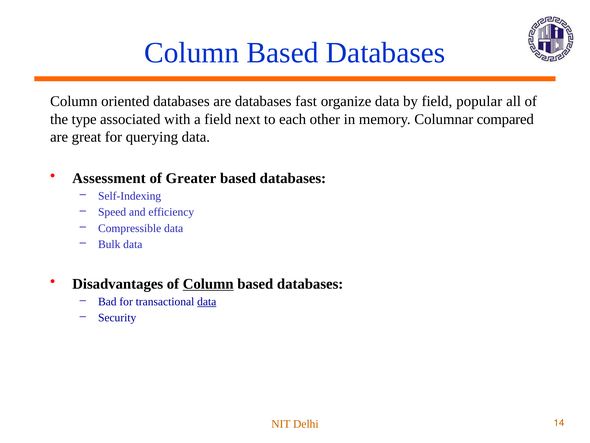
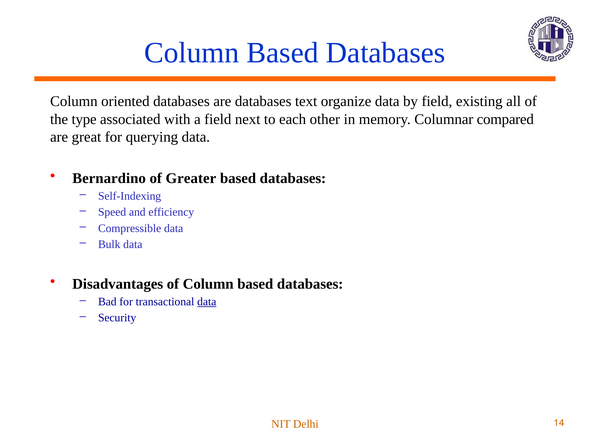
fast: fast -> text (306, 101)
popular: popular -> existing (479, 101)
Assessment: Assessment -> Bernardino (109, 178)
Column underline: present -> none (208, 284)
